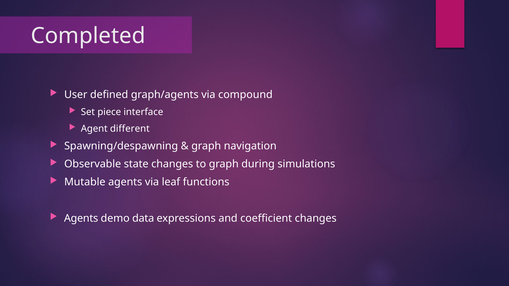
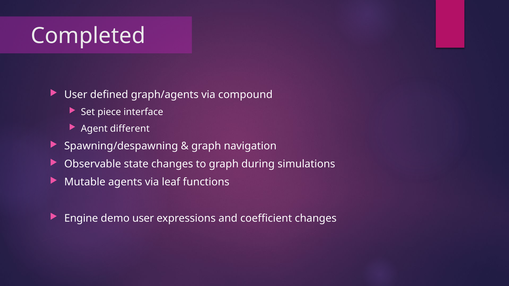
Agents: Agents -> Engine (81, 218)
demo data: data -> user (143, 218)
